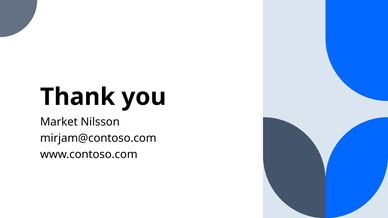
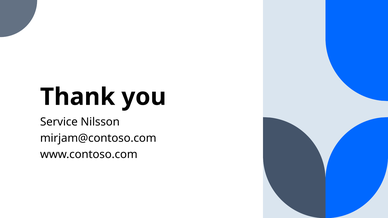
Market: Market -> Service (59, 122)
